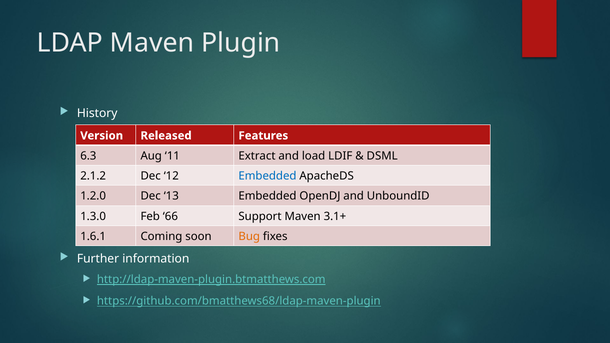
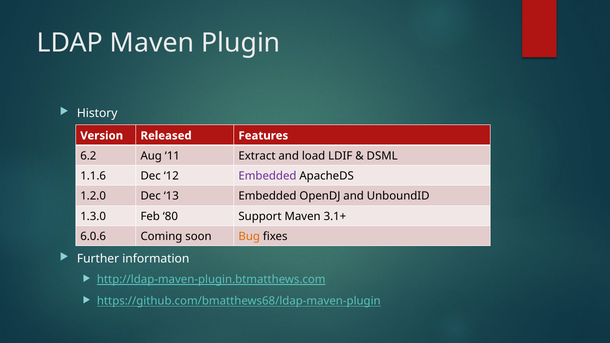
6.3: 6.3 -> 6.2 (88, 156)
2.1.2: 2.1.2 -> 1.1.6 (93, 176)
Embedded colour: blue -> purple (267, 176)
66: 66 -> 80 (170, 216)
1.6.1: 1.6.1 -> 6.0.6 (93, 236)
